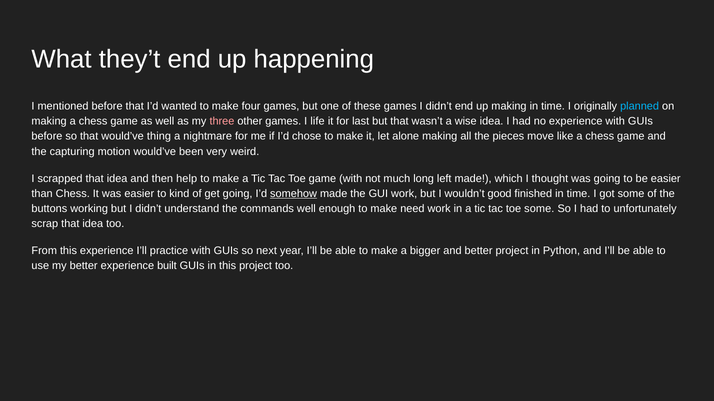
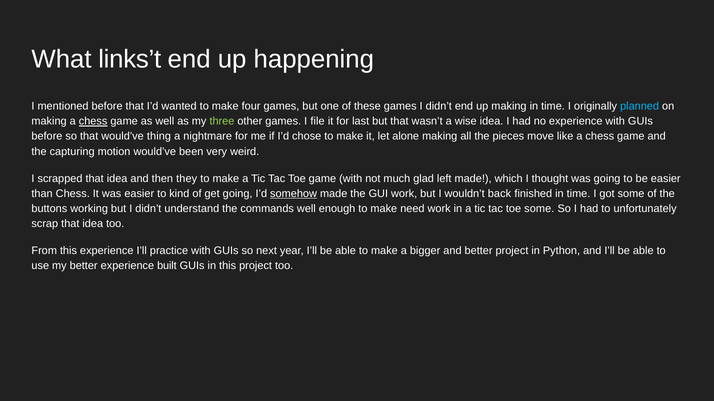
they’t: they’t -> links’t (130, 59)
chess underline: none -> present (93, 122)
three colour: pink -> light green (222, 122)
life: life -> file (318, 122)
help: help -> they (187, 179)
long: long -> glad (424, 179)
good: good -> back (499, 194)
